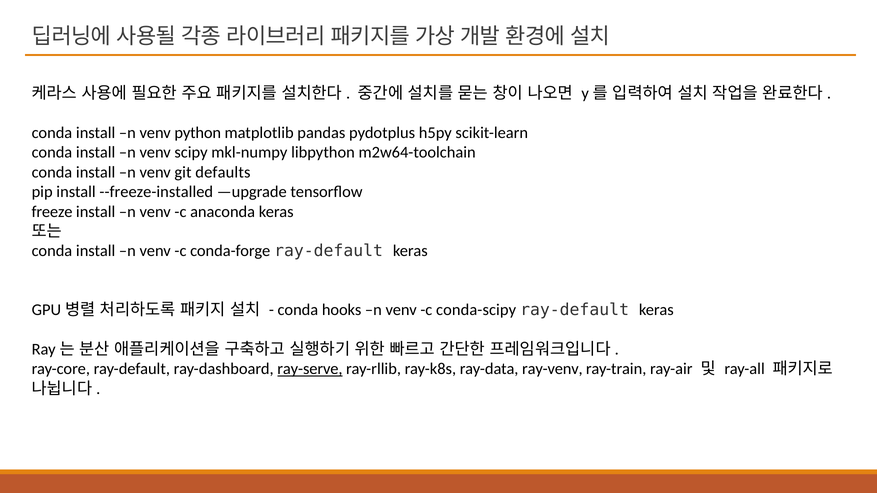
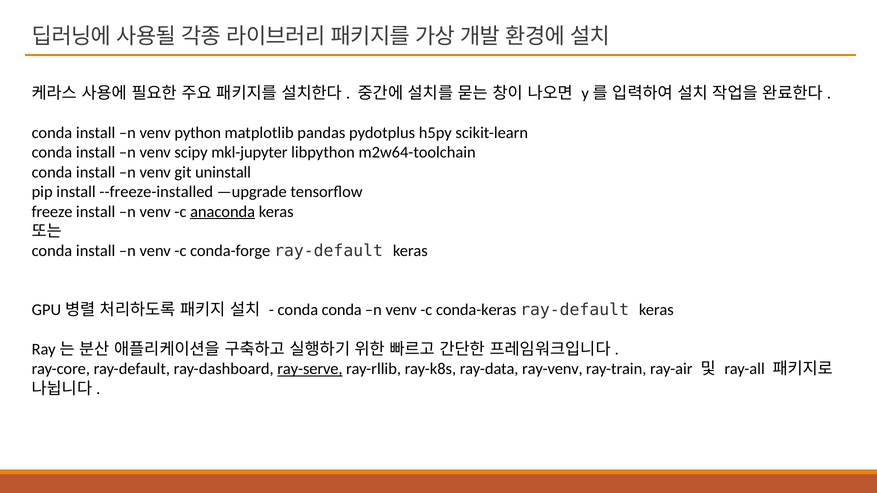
mkl-numpy: mkl-numpy -> mkl-jupyter (249, 153)
defaults: defaults -> uninstall (223, 172)
anaconda underline: none -> present (223, 212)
conda hooks: hooks -> conda (342, 310)
conda-scipy: conda-scipy -> conda-keras (476, 310)
